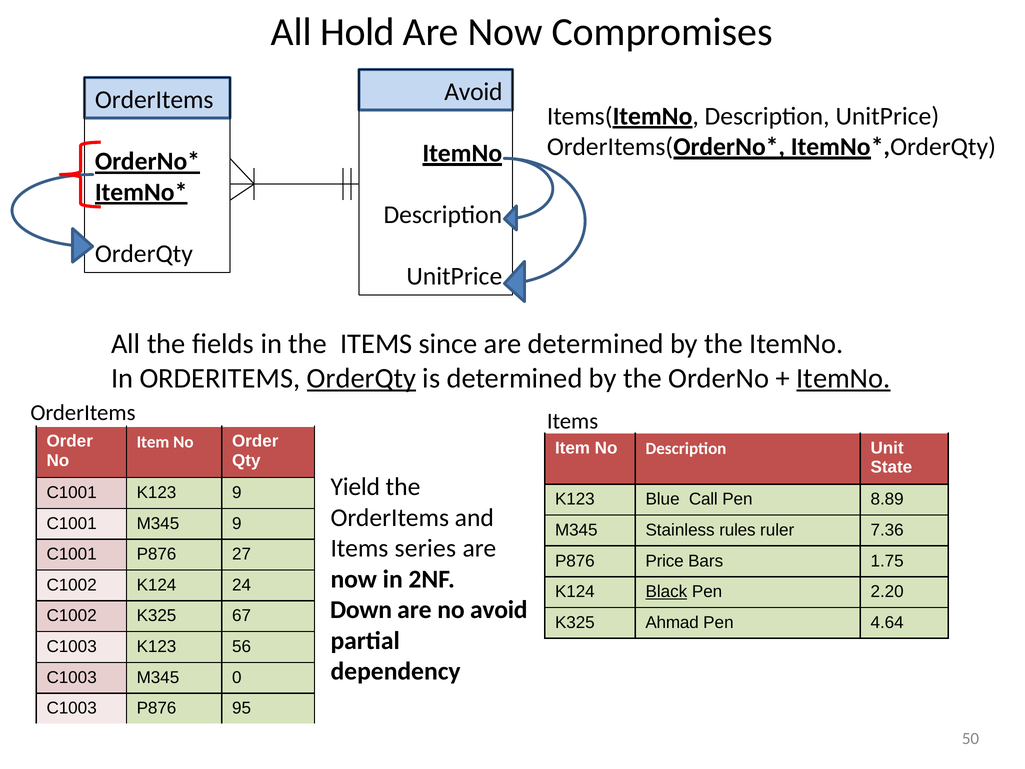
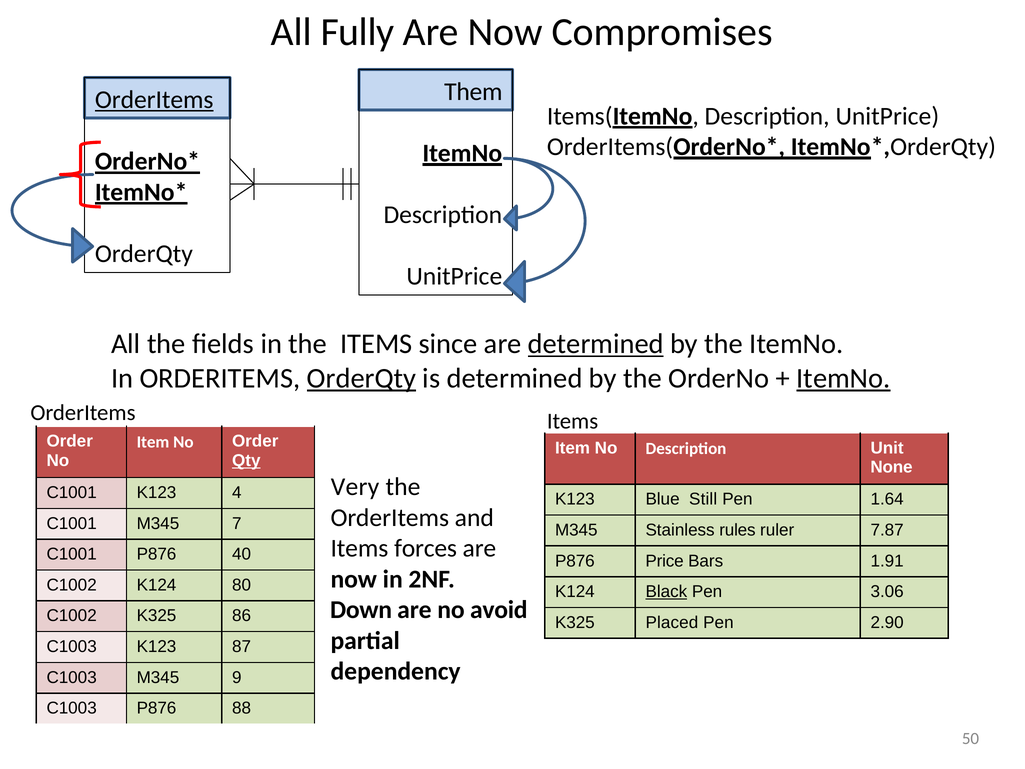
Hold: Hold -> Fully (357, 32)
Avoid: Avoid -> Them (473, 92)
OrderItems underline: none -> present (154, 100)
determined underline: none -> present (596, 344)
Qty underline: none -> present (246, 460)
State: State -> None (891, 467)
Yield: Yield -> Very (355, 487)
K123 9: 9 -> 4 (237, 492)
Call: Call -> Still (703, 499)
8.89: 8.89 -> 1.64 (887, 499)
M345 9: 9 -> 7 (237, 523)
7.36: 7.36 -> 7.87 (887, 530)
series: series -> forces (426, 548)
27: 27 -> 40 (242, 554)
1.75: 1.75 -> 1.91 (887, 561)
24: 24 -> 80 (242, 585)
2.20: 2.20 -> 3.06 (887, 591)
67: 67 -> 86 (242, 616)
Ahmad: Ahmad -> Placed (672, 622)
4.64: 4.64 -> 2.90 (887, 622)
56: 56 -> 87 (242, 646)
0: 0 -> 9 (237, 677)
95: 95 -> 88 (242, 708)
